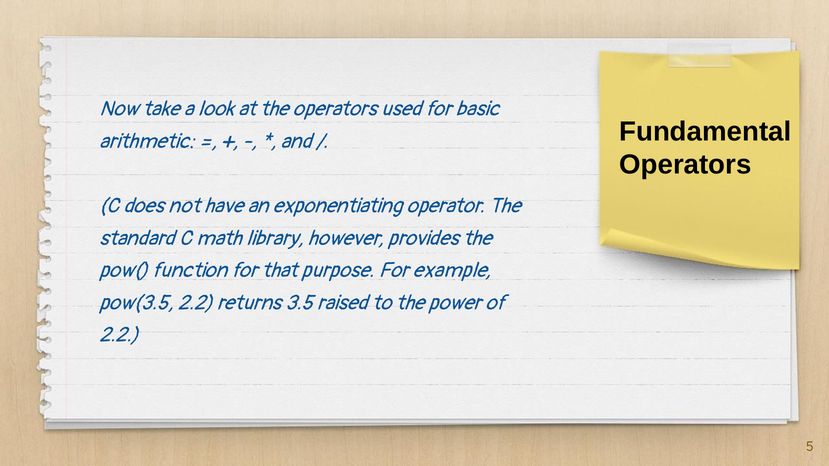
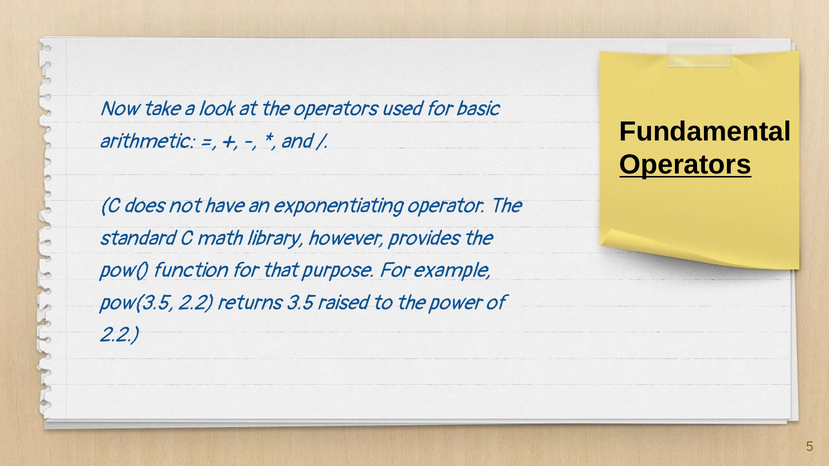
Operators underline: none -> present (685, 165)
